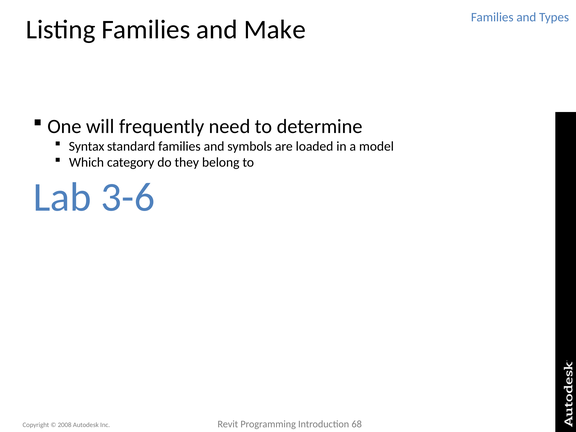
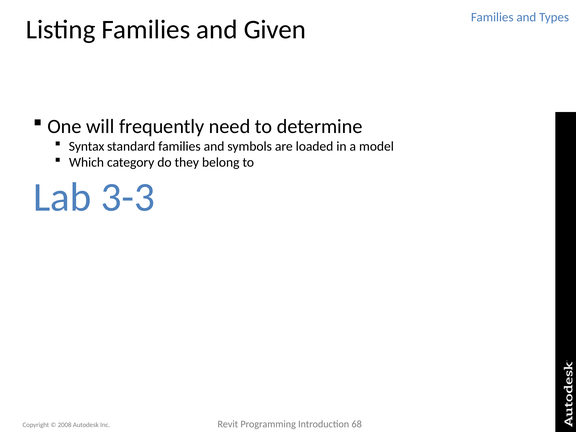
Make: Make -> Given (275, 30)
3-6: 3-6 -> 3-3 (128, 197)
